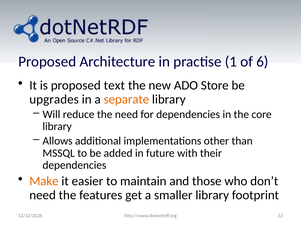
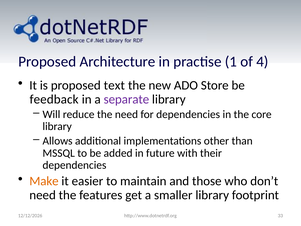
6: 6 -> 4 (262, 62)
upgrades: upgrades -> feedback (54, 99)
separate colour: orange -> purple (126, 99)
